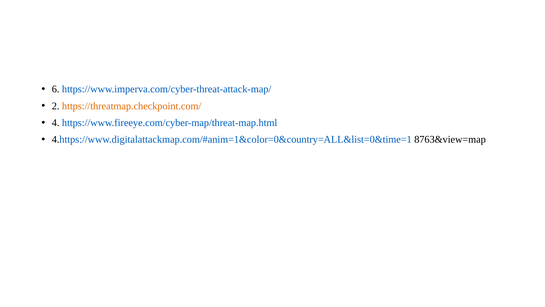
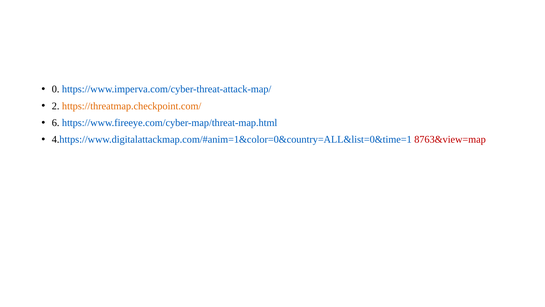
6: 6 -> 0 (56, 89)
4: 4 -> 6 (56, 123)
8763&view=map colour: black -> red (450, 139)
